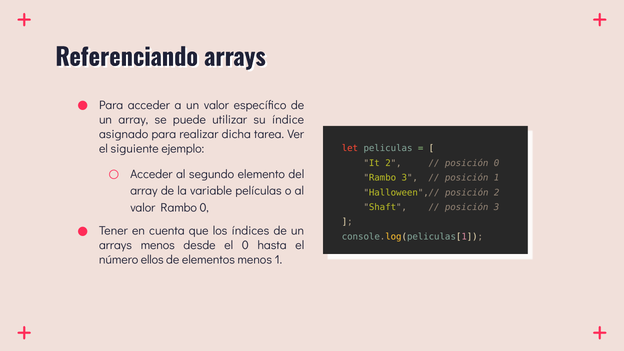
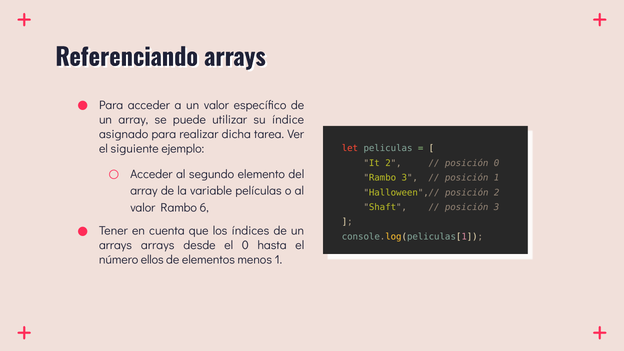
Rambo 0: 0 -> 6 (204, 208)
arrays menos: menos -> arrays (158, 245)
